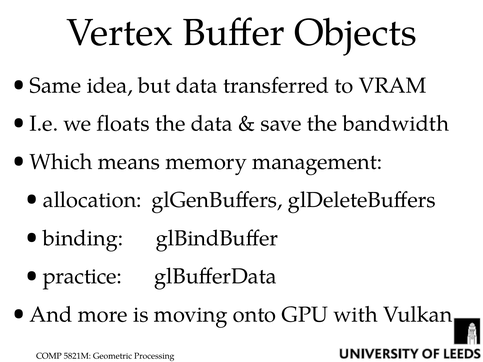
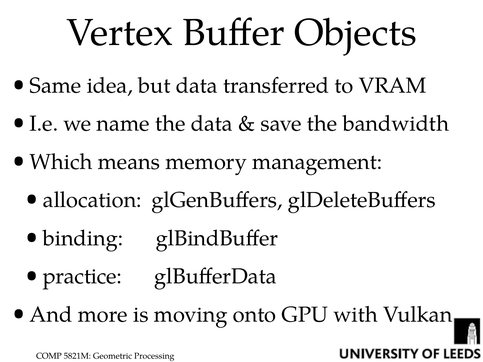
floats: floats -> name (123, 124)
